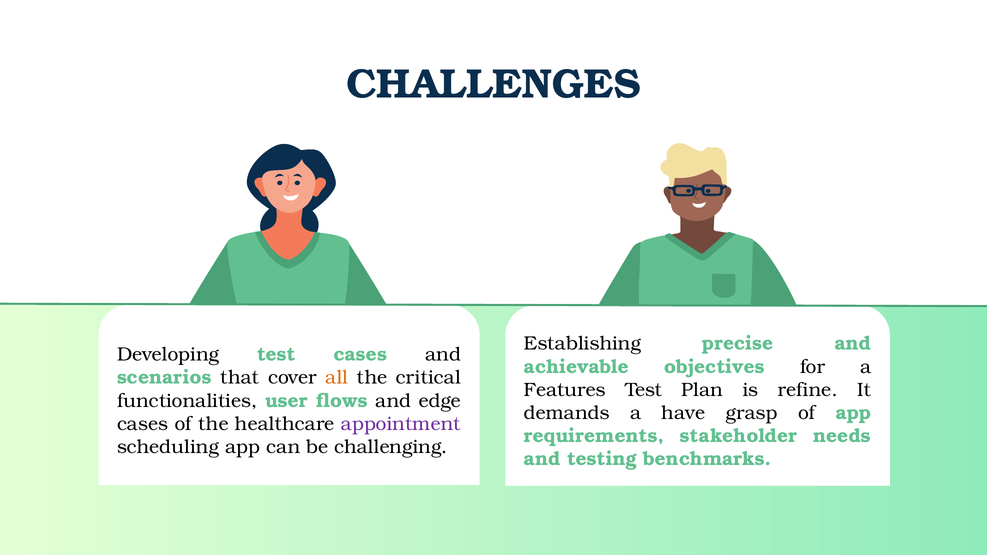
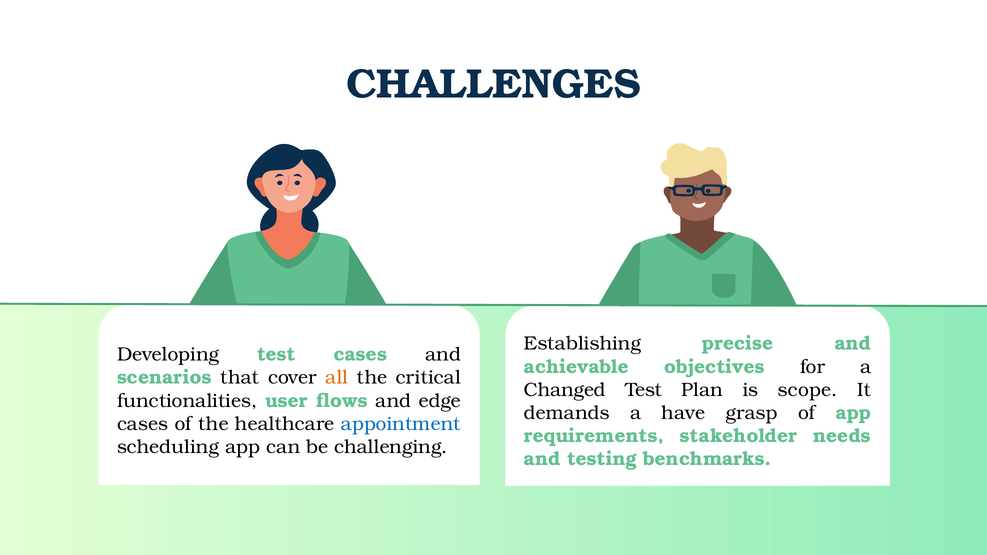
Features: Features -> Changed (565, 390)
refine: refine -> scope (808, 390)
appointment colour: purple -> blue (401, 424)
